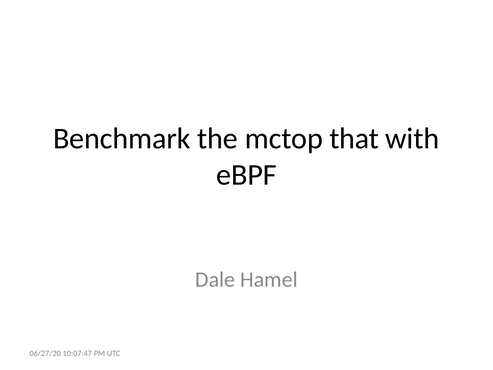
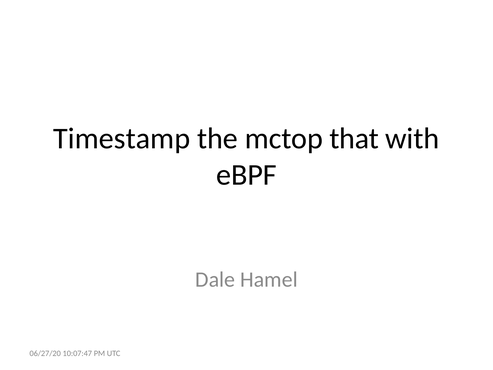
Benchmark: Benchmark -> Timestamp (122, 139)
